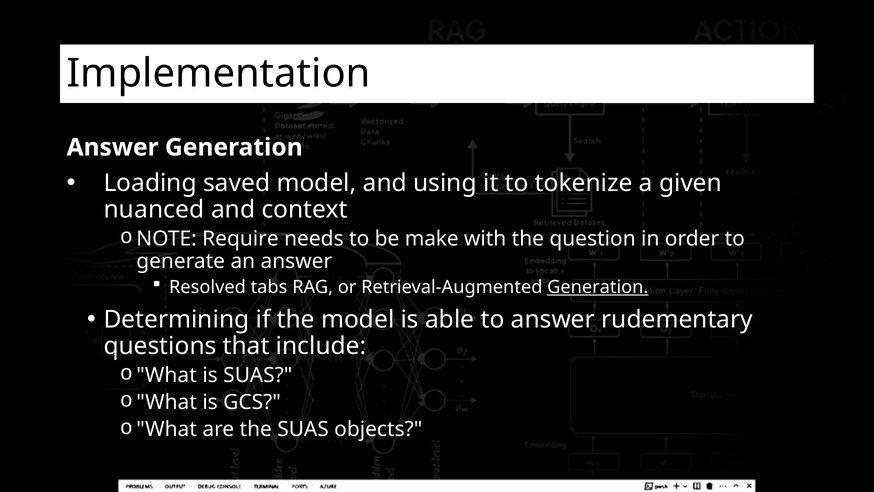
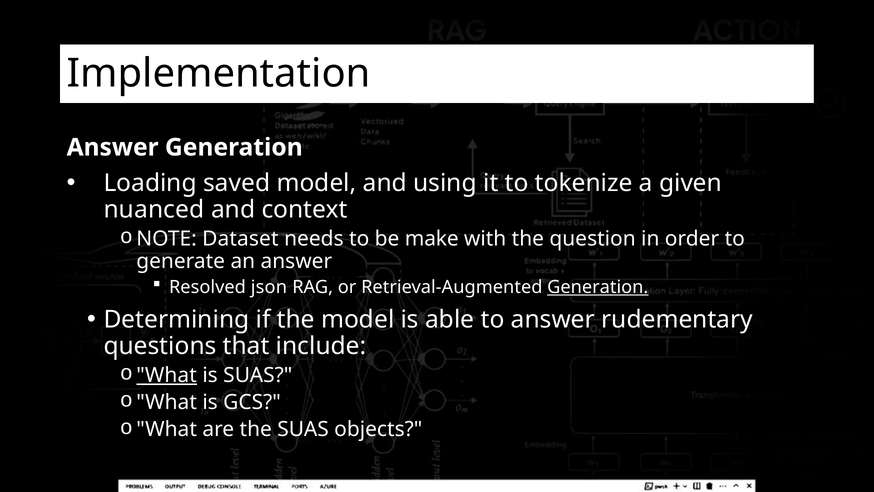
Require: Require -> Dataset (240, 239)
tabs: tabs -> json (269, 287)
What underline: none -> present (167, 375)
